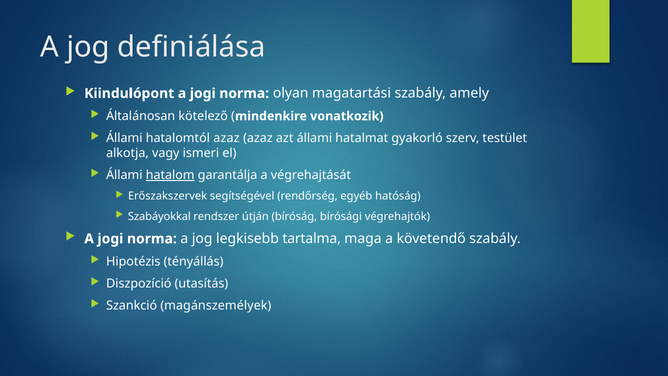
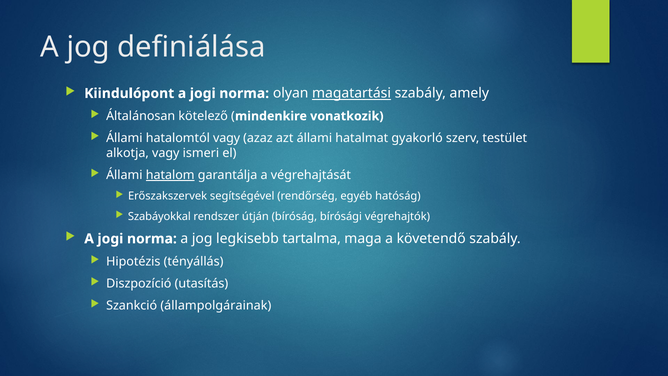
magatartási underline: none -> present (352, 93)
hatalomtól azaz: azaz -> vagy (227, 138)
magánszemélyek: magánszemélyek -> állampolgárainak (216, 305)
